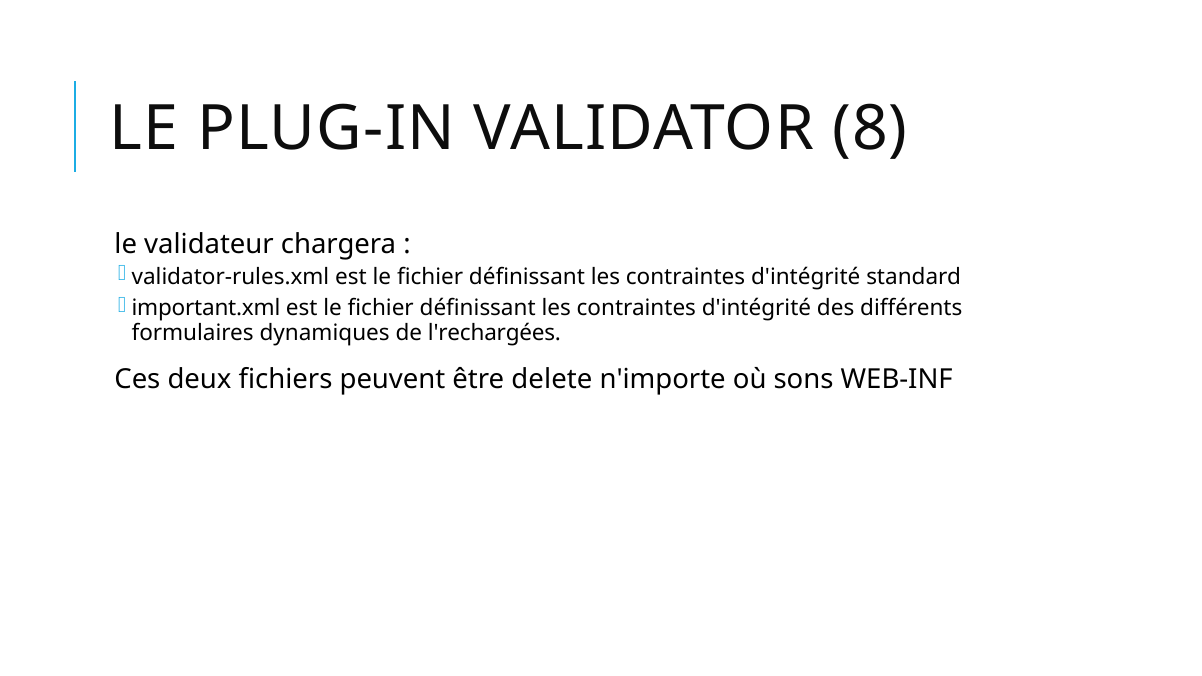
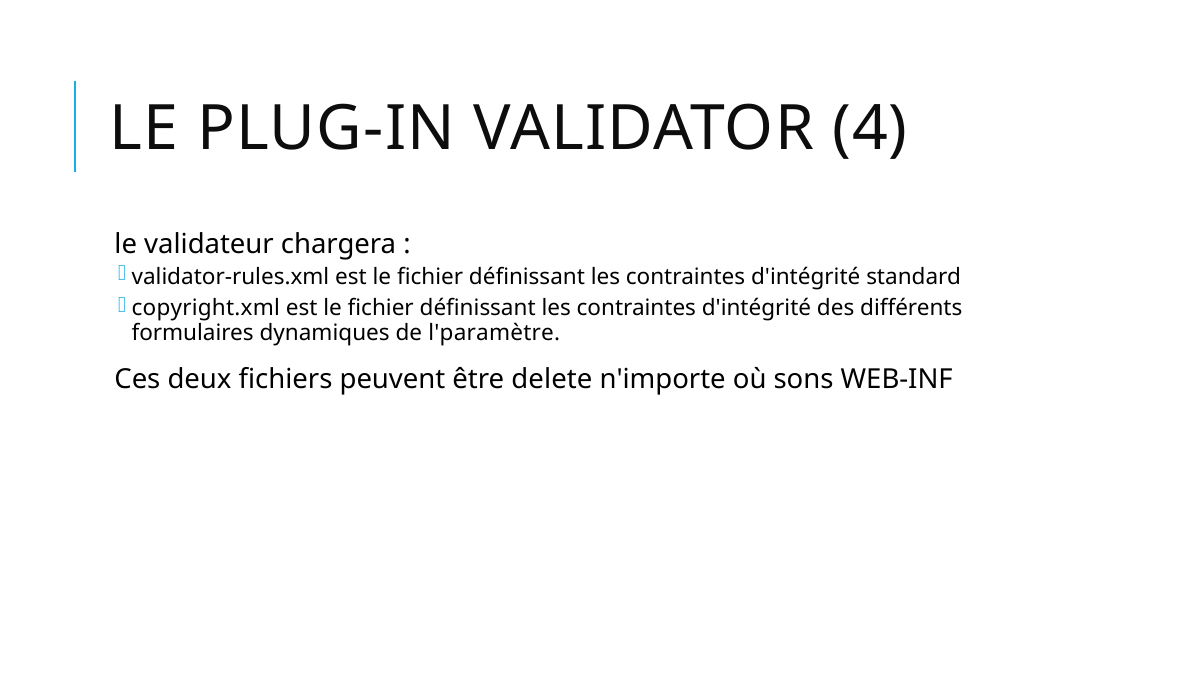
8: 8 -> 4 (870, 129)
important.xml: important.xml -> copyright.xml (206, 309)
l'rechargées: l'rechargées -> l'paramètre (494, 333)
